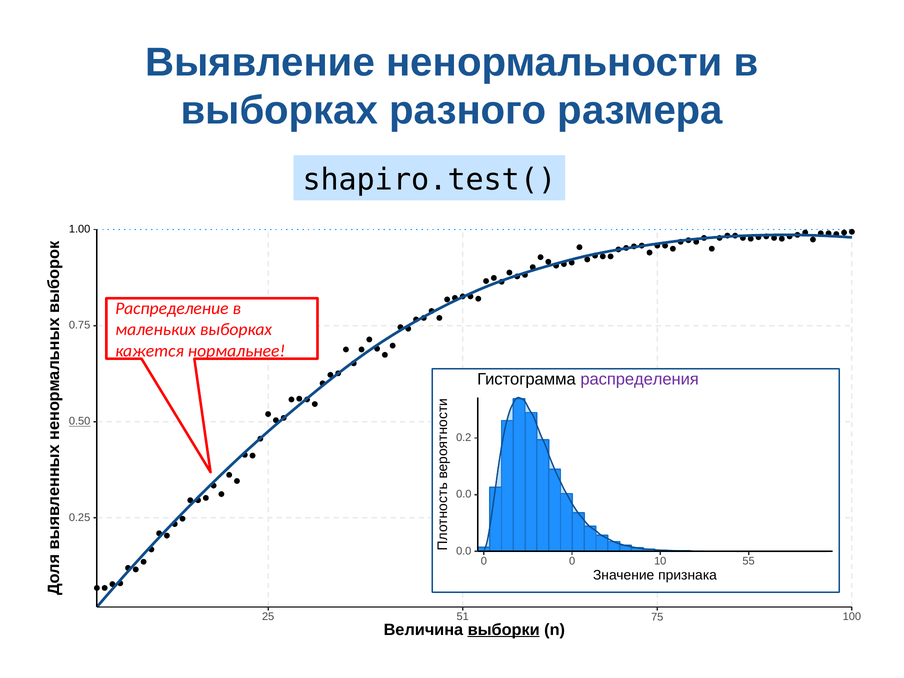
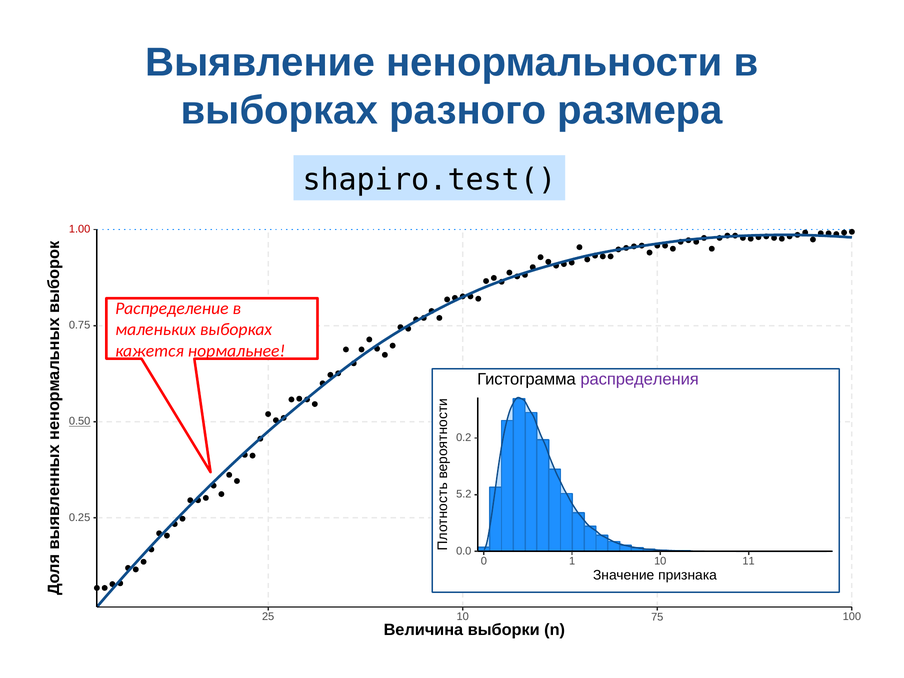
1.00 colour: black -> red (80, 229)
0.0: 0.0 -> 5.2 (464, 494)
0 0: 0 -> 1 (572, 561)
55: 55 -> 11 (749, 561)
25 51: 51 -> 10 (463, 617)
выборки underline: present -> none (504, 630)
